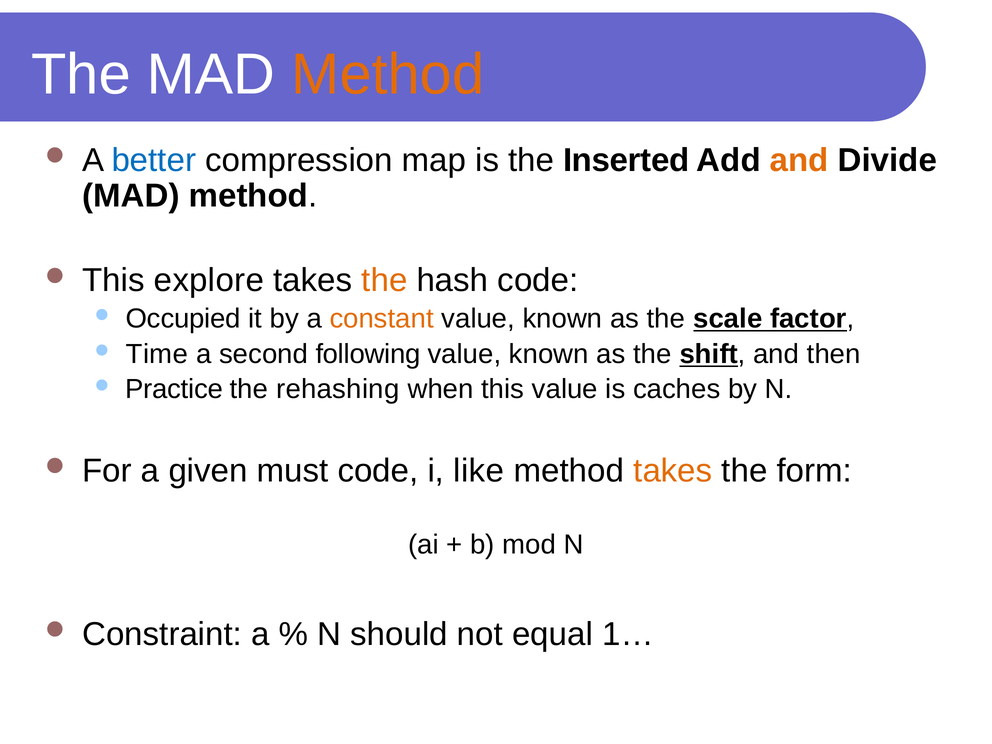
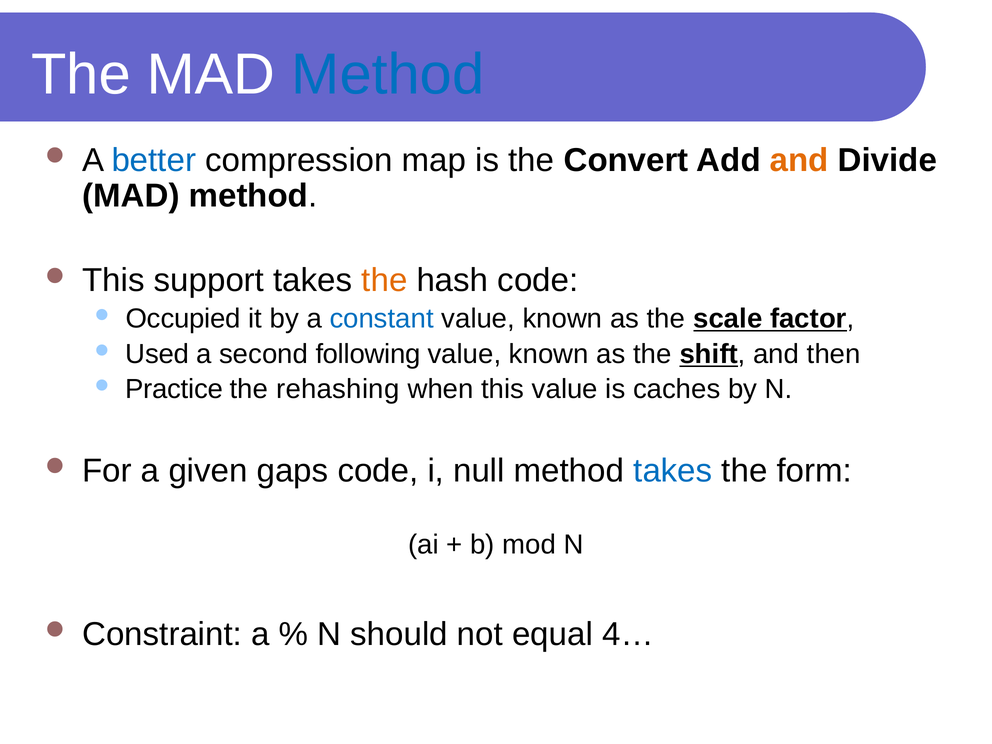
Method colour: orange -> blue (388, 74)
Inserted: Inserted -> Convert (626, 160)
explore: explore -> support (209, 281)
constant colour: orange -> blue (382, 319)
Time: Time -> Used (157, 354)
must: must -> gaps (293, 471)
like: like -> null (479, 471)
takes colour: orange -> blue (673, 471)
1…: 1… -> 4… (628, 635)
